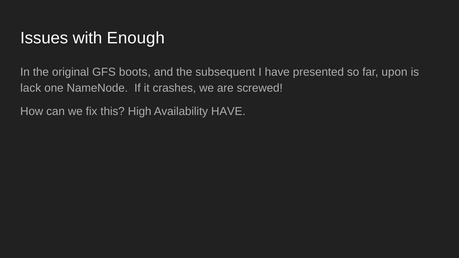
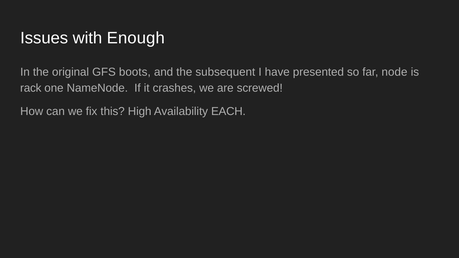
upon: upon -> node (394, 72)
lack: lack -> rack (31, 88)
Availability HAVE: HAVE -> EACH (228, 111)
